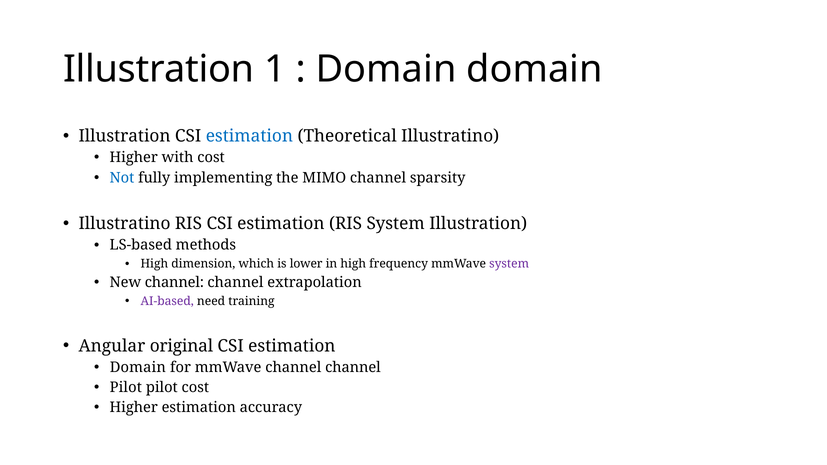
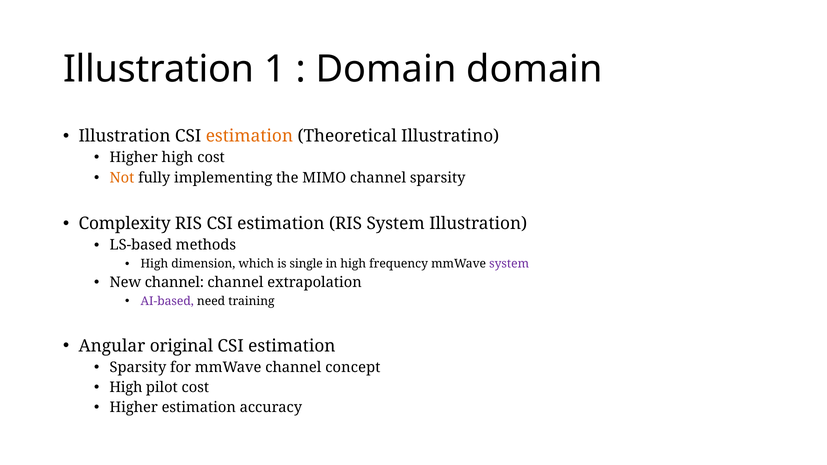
estimation colour: blue -> orange (249, 136)
Higher with: with -> high (177, 158)
Not colour: blue -> orange (122, 178)
Illustratino: Illustratino -> Complexity (125, 224)
lower: lower -> single (306, 264)
Domain: Domain -> Sparsity (138, 368)
mmWave channel channel: channel -> concept (353, 368)
Pilot: Pilot -> High (126, 388)
